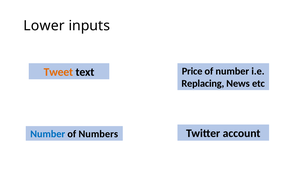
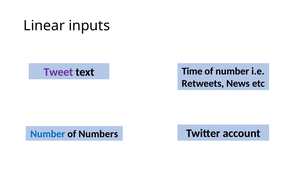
Lower: Lower -> Linear (44, 26)
Tweet colour: orange -> purple (58, 72)
Price: Price -> Time (192, 71)
Replacing: Replacing -> Retweets (203, 83)
